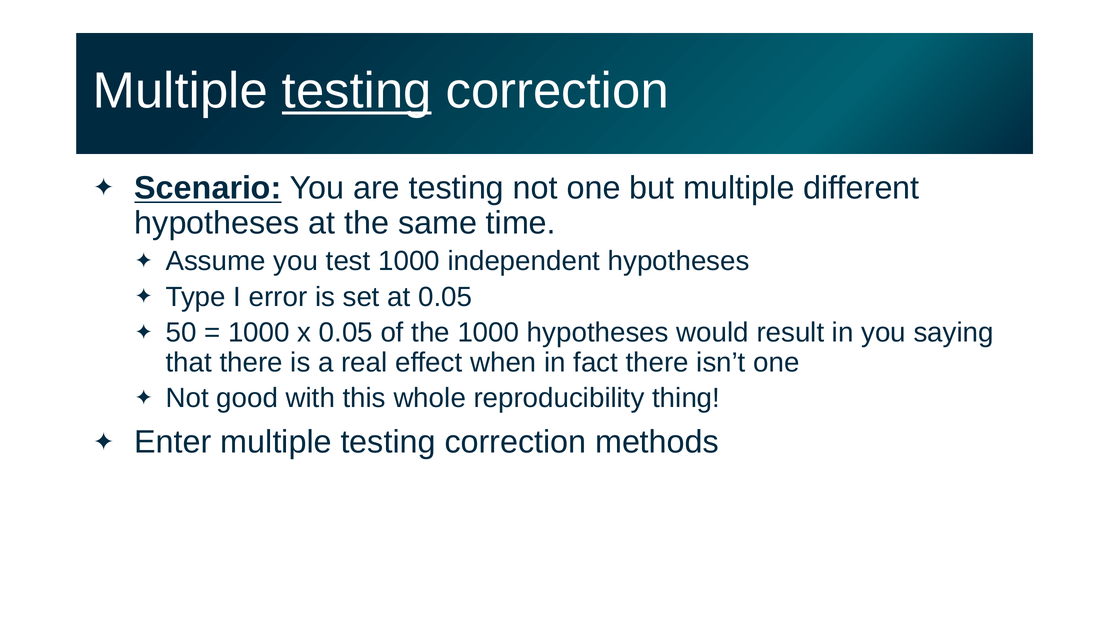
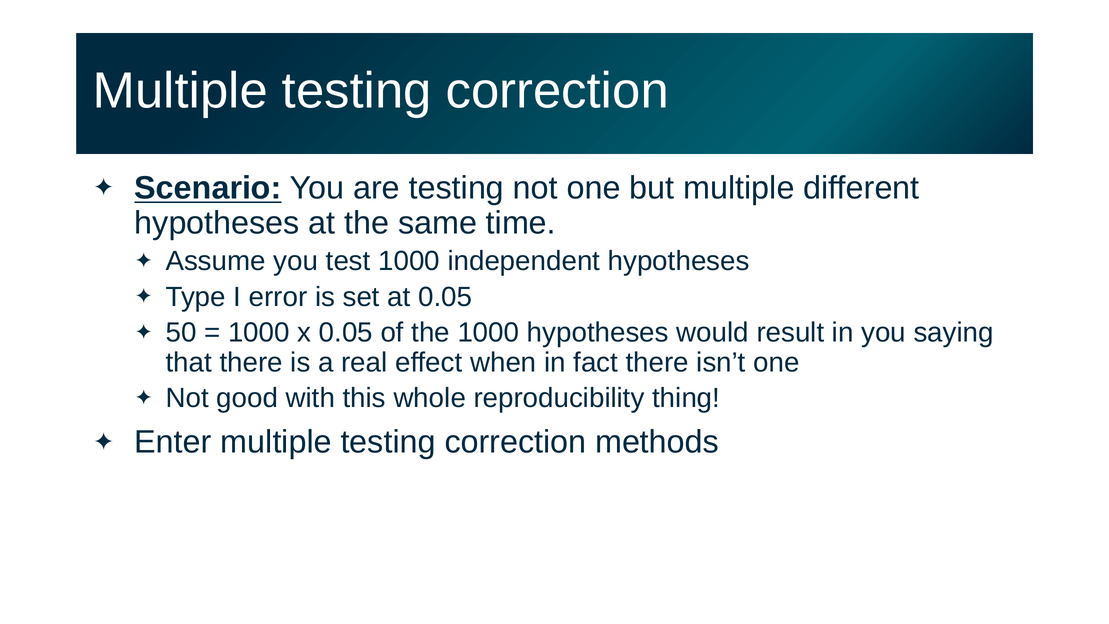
testing underline: present -> none (357, 91)
